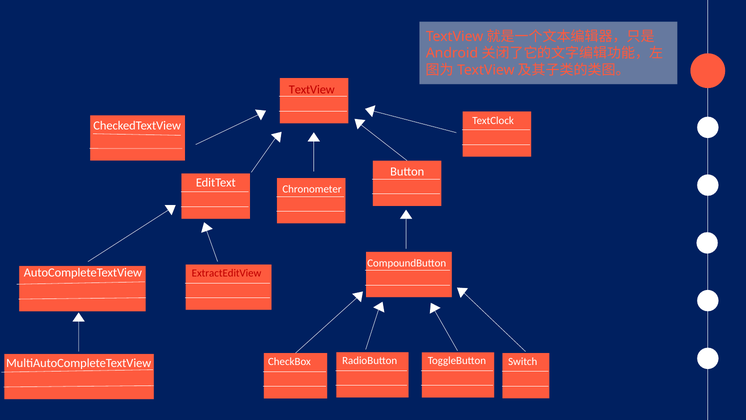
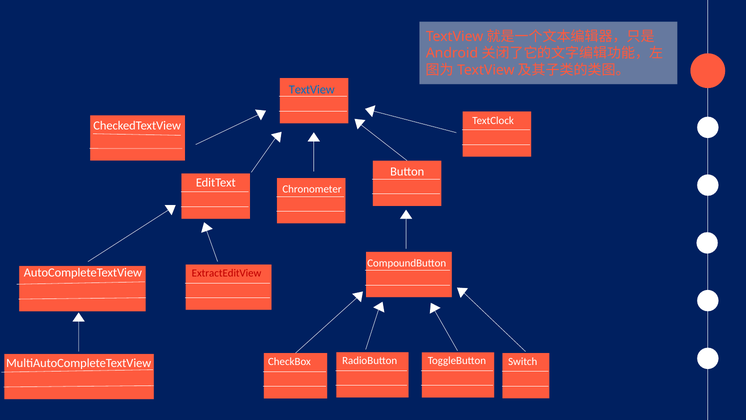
TextView colour: red -> blue (312, 89)
